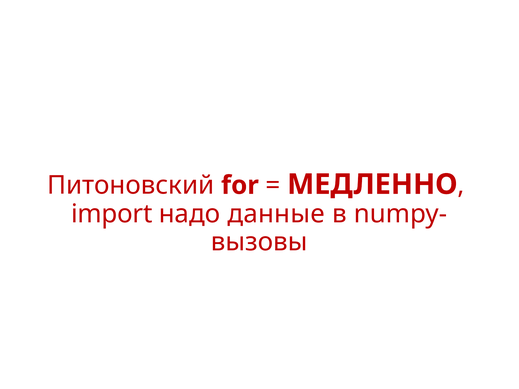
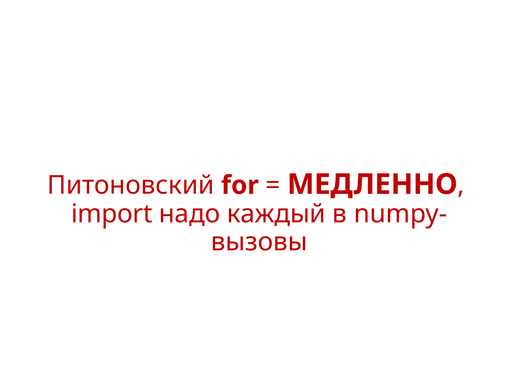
данные: данные -> каждый (276, 214)
